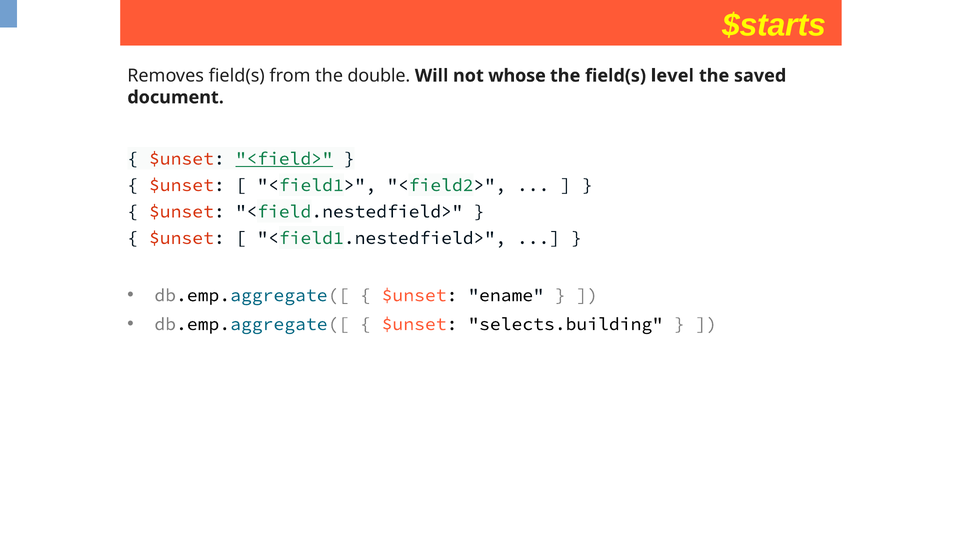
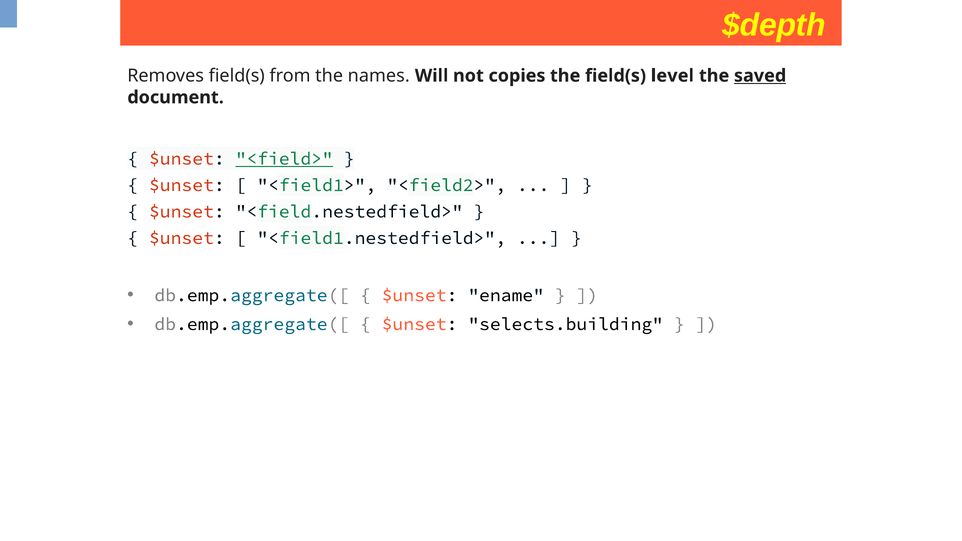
$starts: $starts -> $depth (774, 25)
double: double -> names (379, 76)
whose: whose -> copies (517, 76)
saved underline: none -> present (760, 76)
